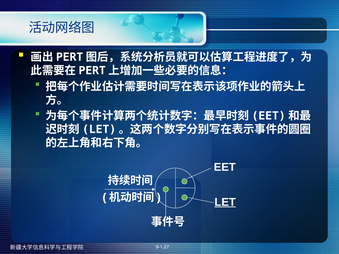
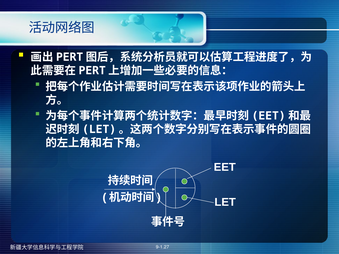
LET underline: present -> none (225, 202)
